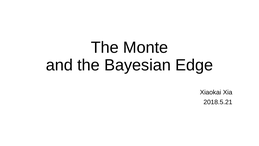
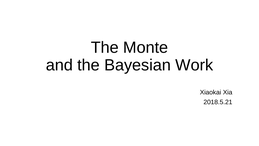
Edge: Edge -> Work (194, 65)
